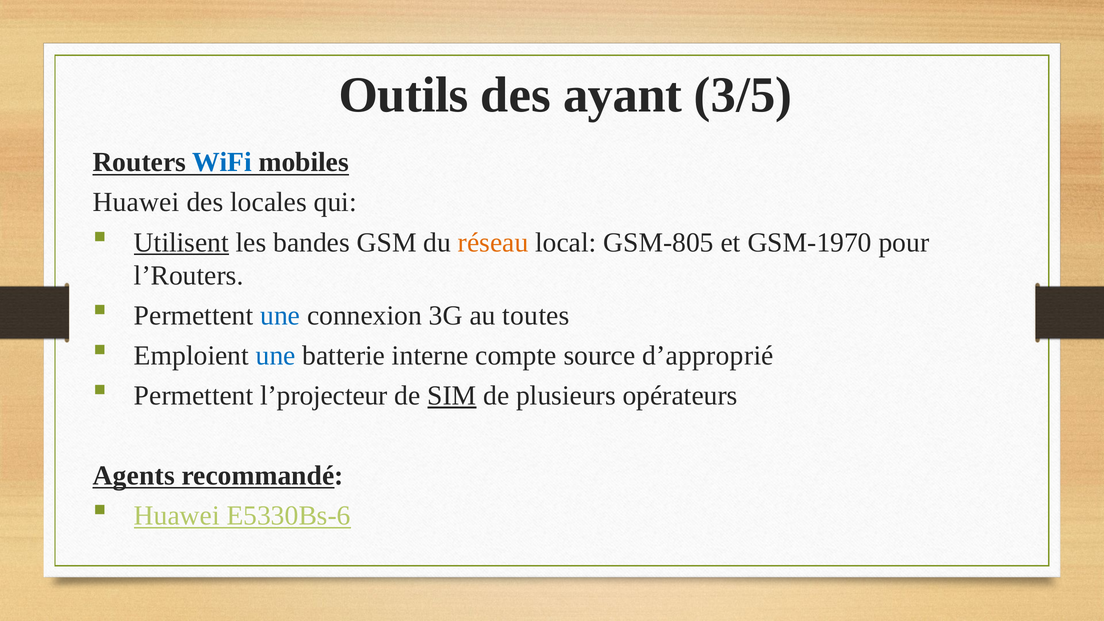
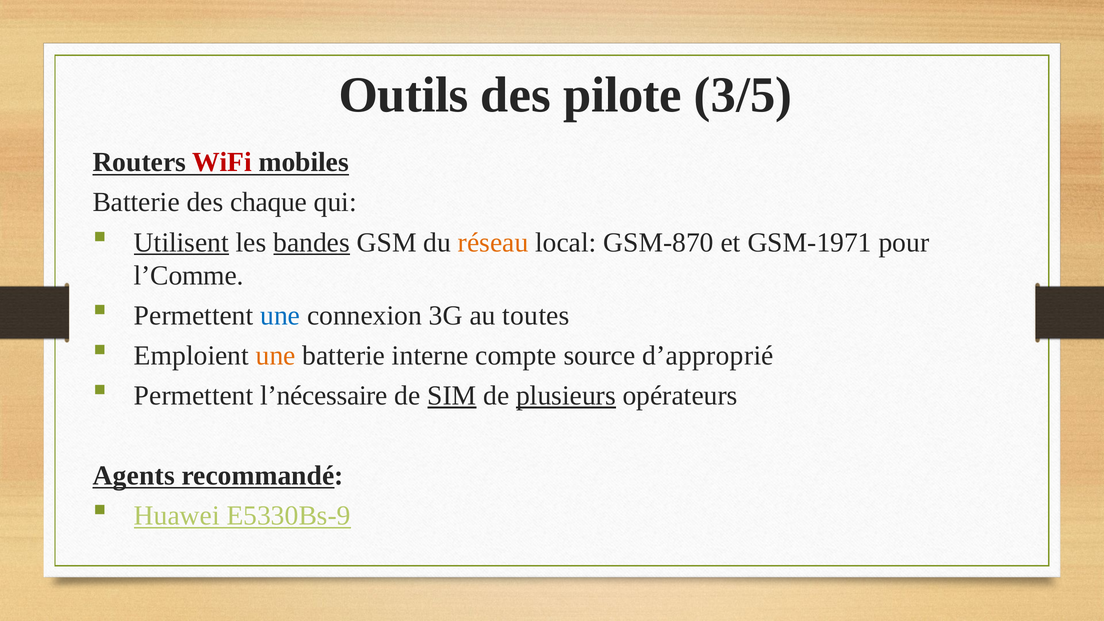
ayant: ayant -> pilote (623, 95)
WiFi colour: blue -> red (222, 162)
Huawei: Huawei -> Batterie (136, 202)
locales: locales -> chaque (269, 202)
bandes underline: none -> present (312, 242)
GSM-805: GSM-805 -> GSM-870 (659, 242)
GSM-1970: GSM-1970 -> GSM-1971 (810, 242)
l’Routers: l’Routers -> l’Comme (189, 276)
une colour: blue -> orange (276, 356)
l’projecteur: l’projecteur -> l’nécessaire (324, 396)
plusieurs underline: none -> present (566, 396)
E5330Bs-6: E5330Bs-6 -> E5330Bs-9 (289, 516)
